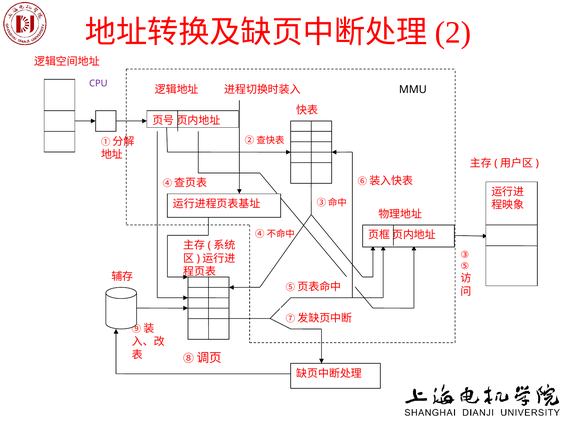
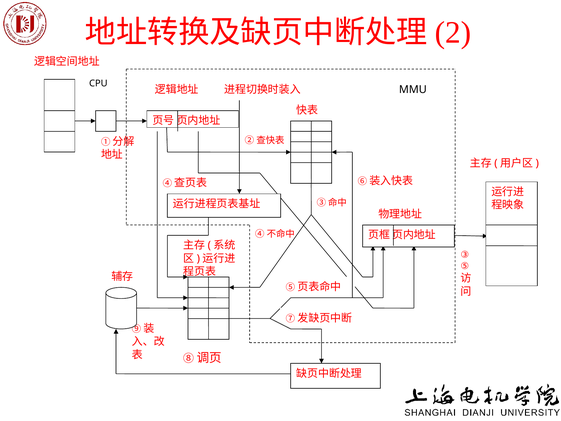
CPU colour: purple -> black (98, 83)
